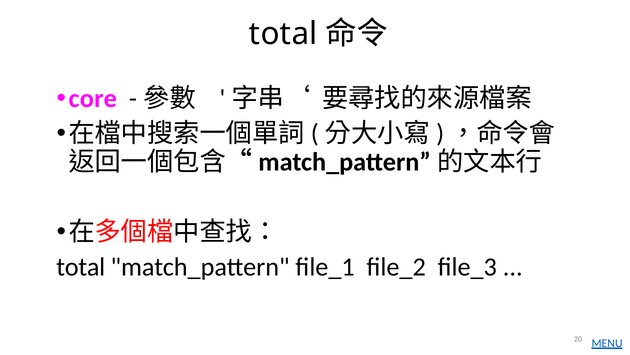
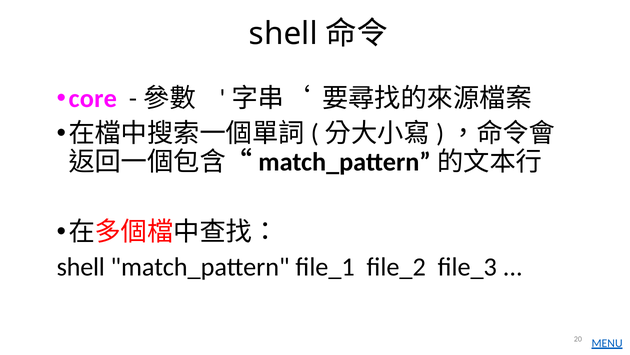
total: total -> shell (283, 34)
total: total -> shell (81, 266)
